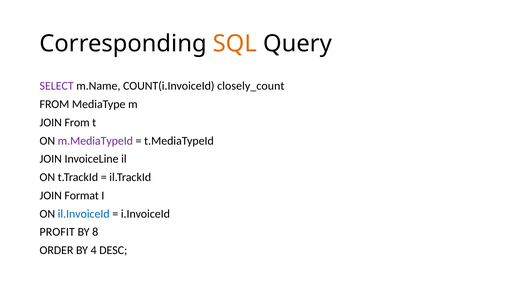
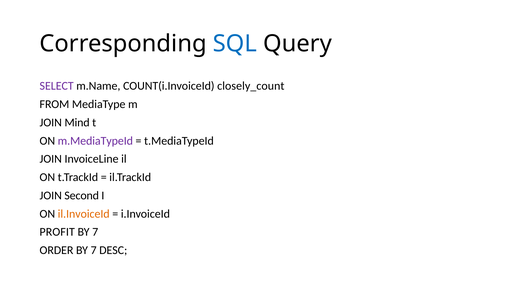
SQL colour: orange -> blue (235, 44)
JOIN From: From -> Mind (77, 123)
Format: Format -> Second (82, 196)
il.InvoiceId colour: blue -> orange (84, 214)
8: 8 -> 7 (95, 232)
ORDER BY 4: 4 -> 7 (94, 250)
